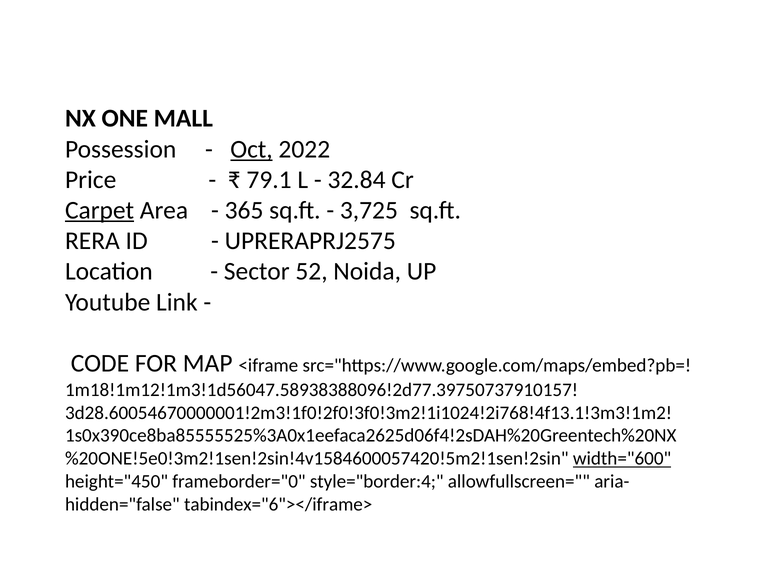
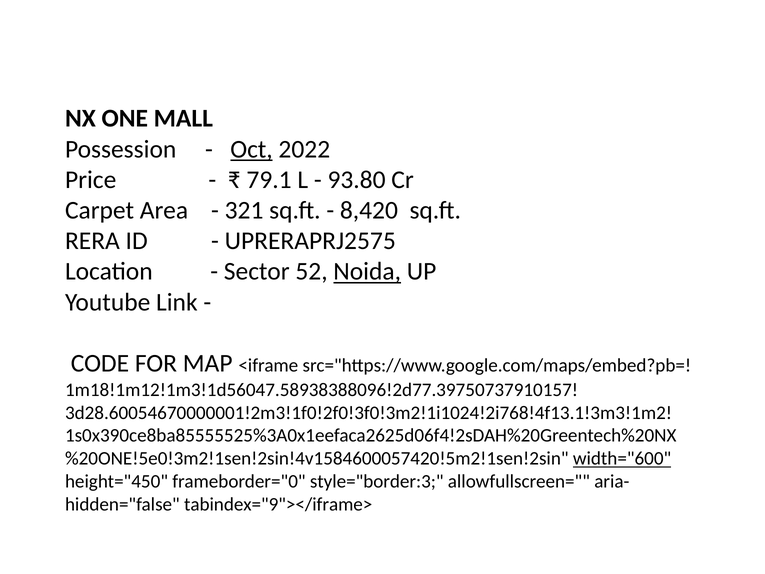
32.84: 32.84 -> 93.80 (357, 180)
Carpet underline: present -> none (100, 210)
365: 365 -> 321 (244, 210)
3,725: 3,725 -> 8,420 (369, 210)
Noida underline: none -> present (367, 271)
style="border:4: style="border:4 -> style="border:3 (377, 481)
tabindex="6"></iframe>: tabindex="6"></iframe> -> tabindex="9"></iframe> (278, 504)
